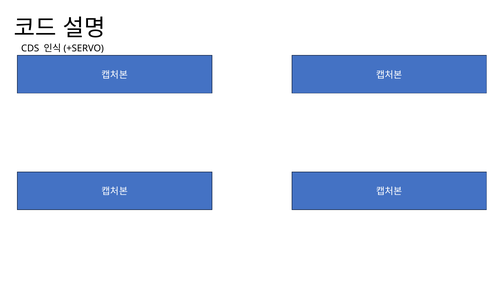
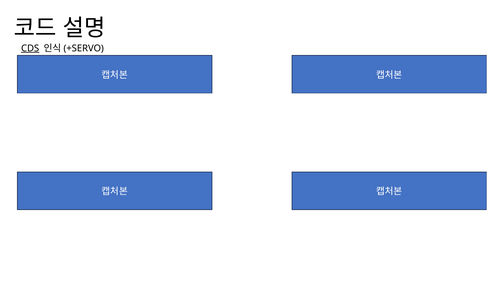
CDS underline: none -> present (30, 48)
